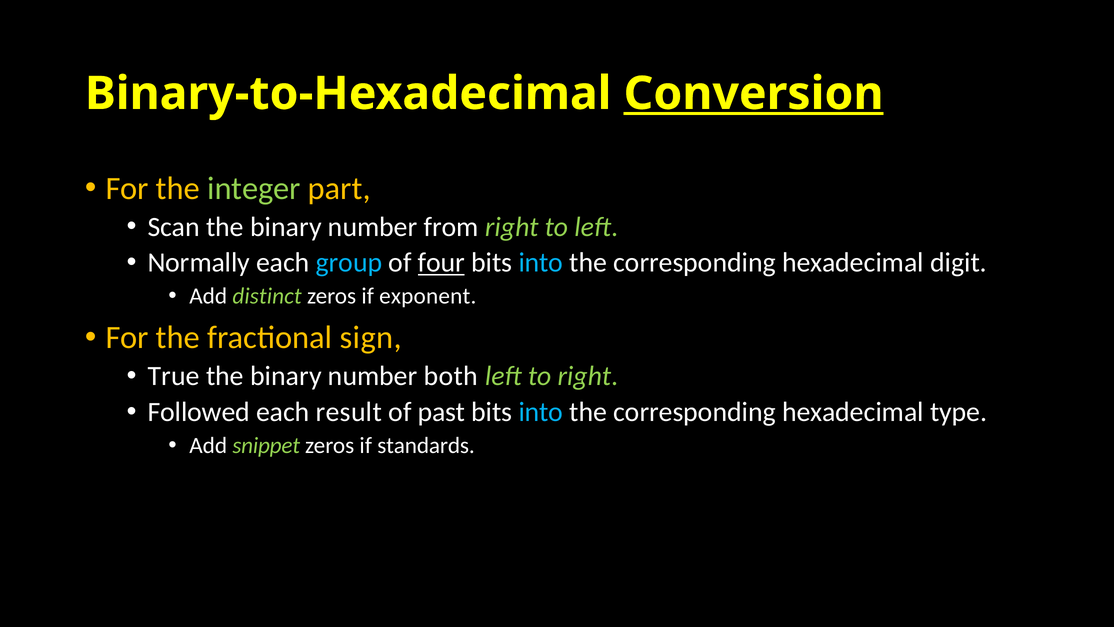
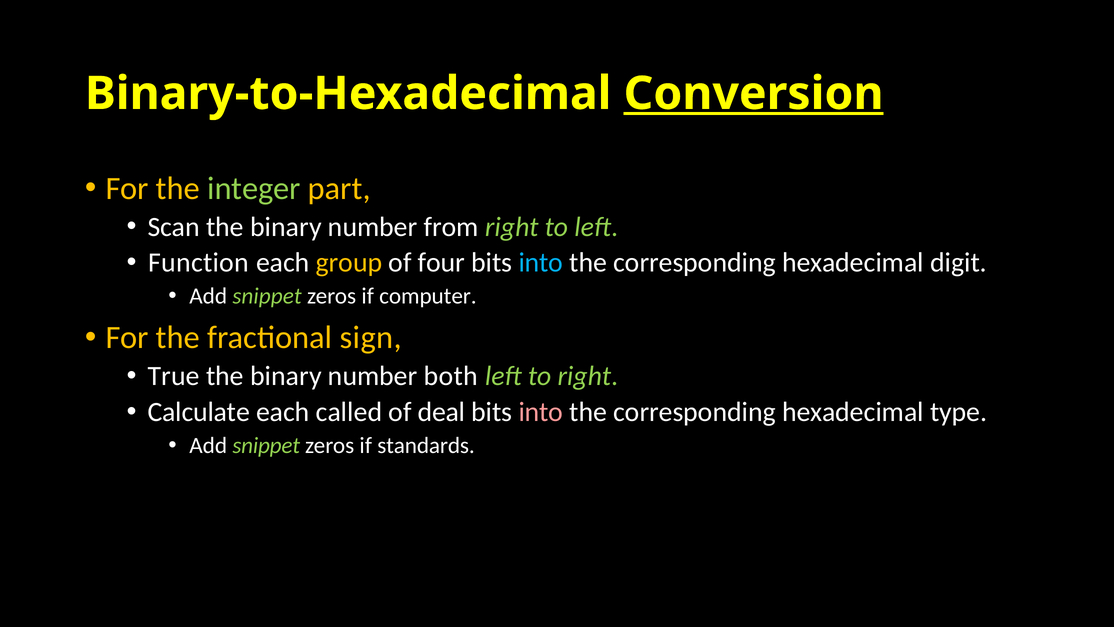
Normally: Normally -> Function (199, 263)
group colour: light blue -> yellow (349, 263)
four underline: present -> none (441, 263)
distinct: distinct -> snippet (267, 296)
exponent: exponent -> computer (428, 296)
Followed: Followed -> Calculate (199, 412)
result: result -> called (349, 412)
past: past -> deal (441, 412)
into colour: light blue -> pink (541, 412)
